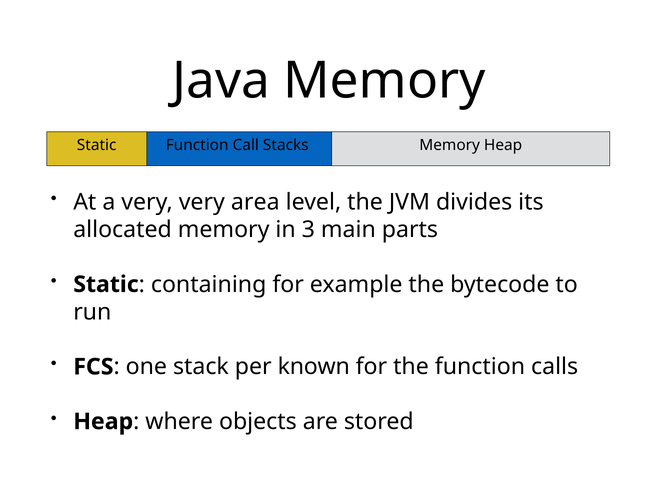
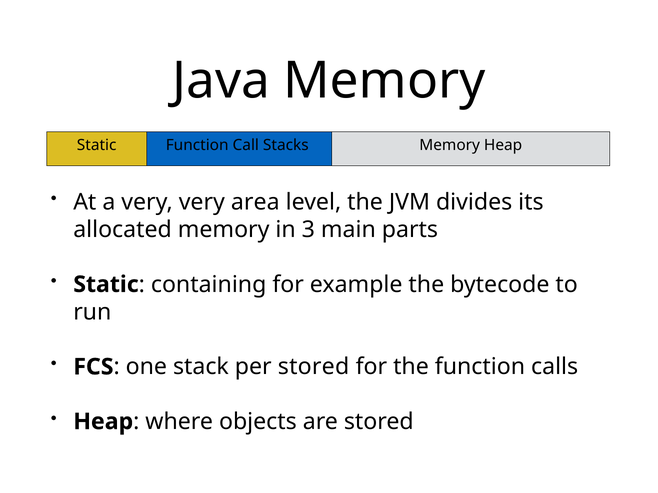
per known: known -> stored (314, 367)
